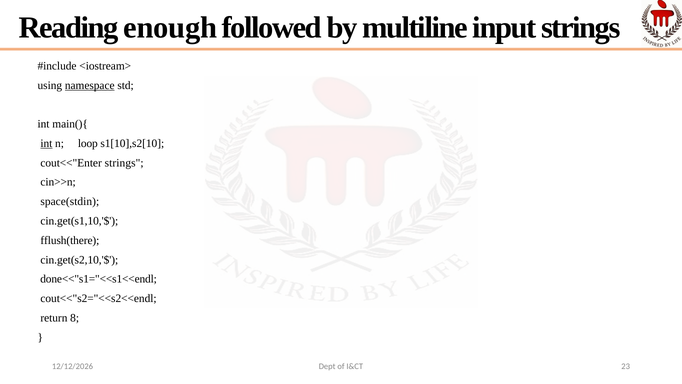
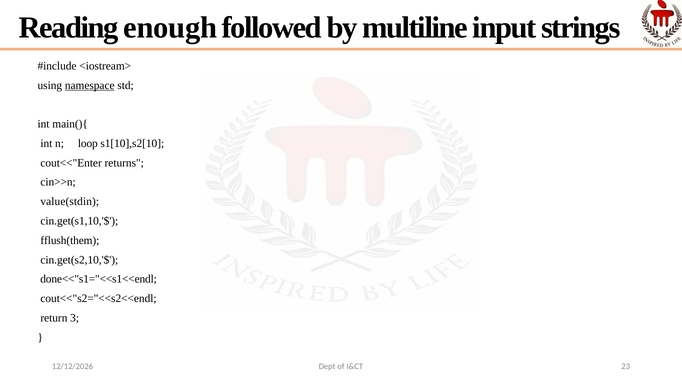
int underline: present -> none (46, 143)
cout<<"Enter strings: strings -> returns (124, 163)
space(stdin: space(stdin -> value(stdin (70, 201)
fflush(there: fflush(there -> fflush(them (70, 240)
8: 8 -> 3 (75, 318)
